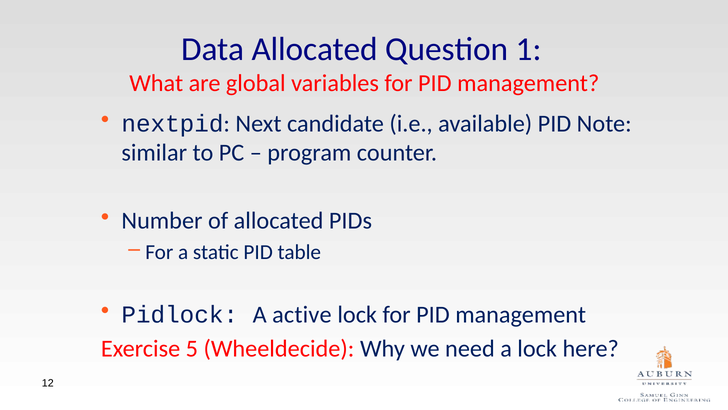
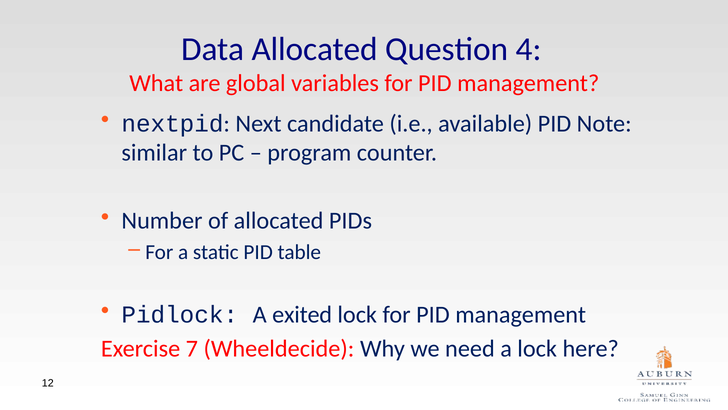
1: 1 -> 4 (529, 49)
active: active -> exited (302, 314)
5: 5 -> 7 (192, 348)
